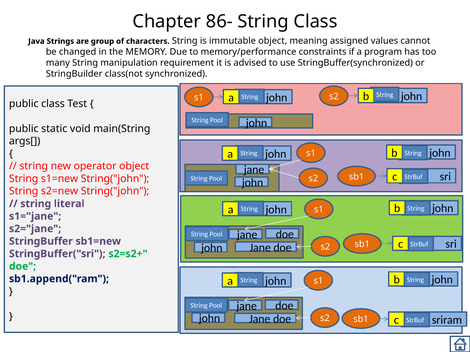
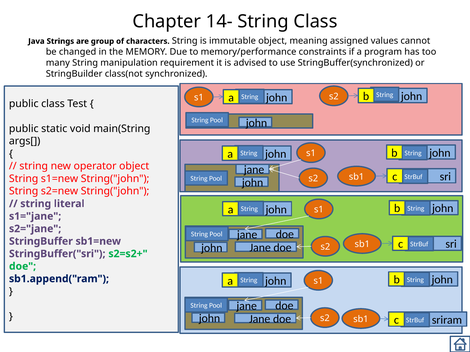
86-: 86- -> 14- (219, 22)
